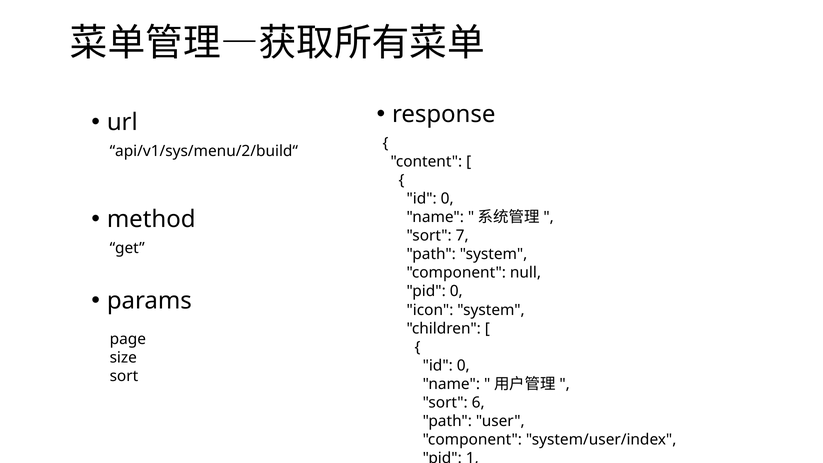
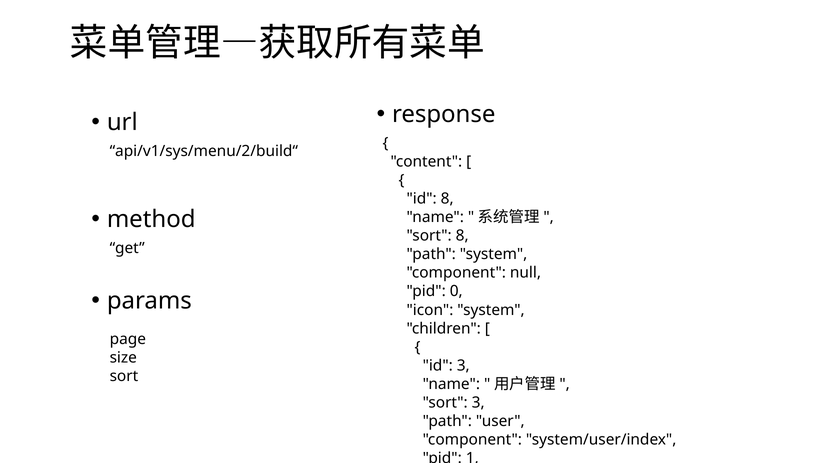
0: 0 -> 8 (447, 199)
sort 7: 7 -> 8 (462, 236)
0: 0 -> 3 (463, 365)
6: 6 -> 3 (478, 402)
